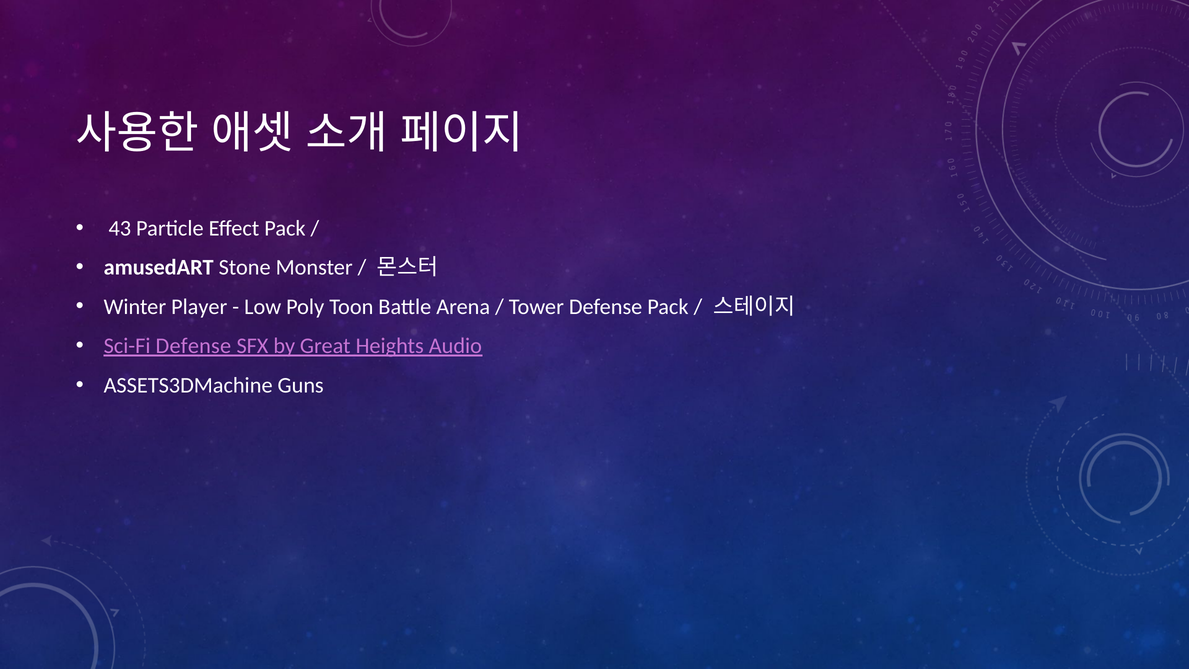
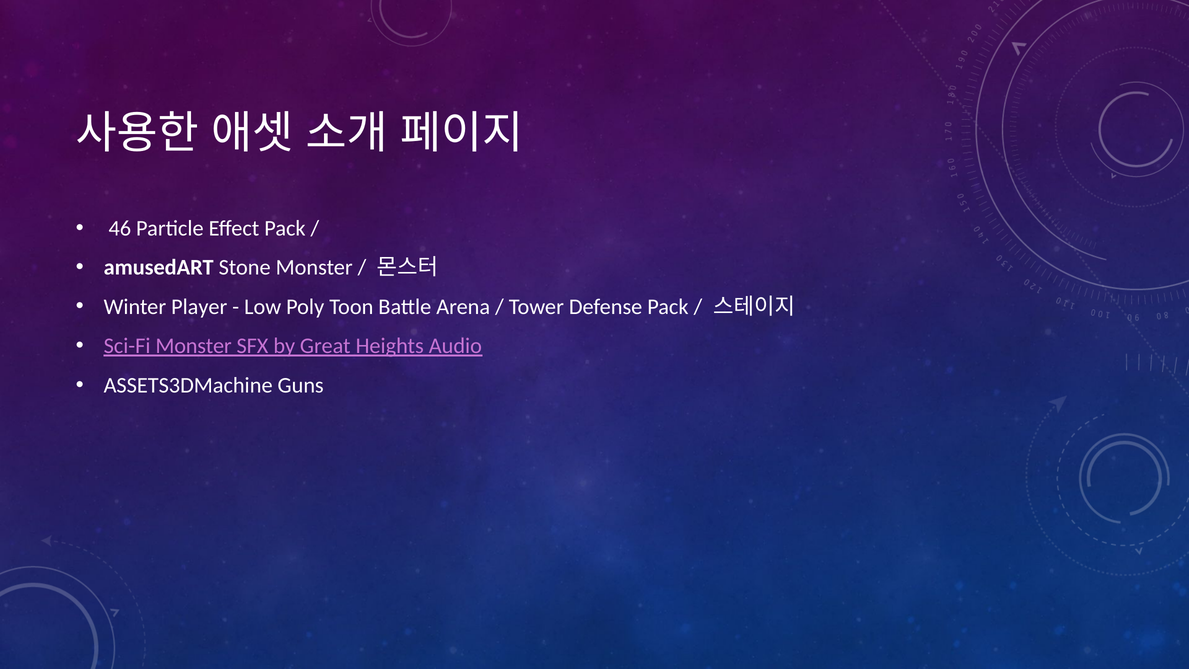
43: 43 -> 46 (120, 228)
Sci-Fi Defense: Defense -> Monster (194, 346)
